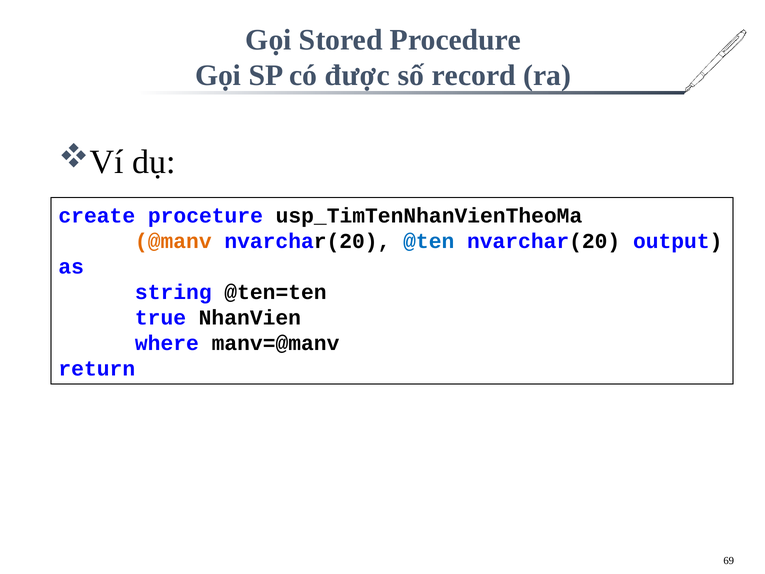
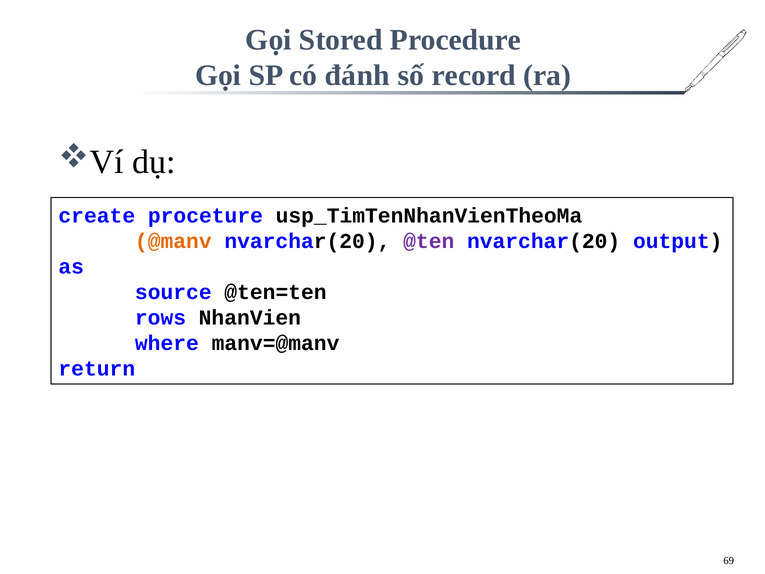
được: được -> đánh (357, 76)
@ten colour: blue -> purple (429, 241)
string: string -> source (173, 292)
true: true -> rows (161, 318)
